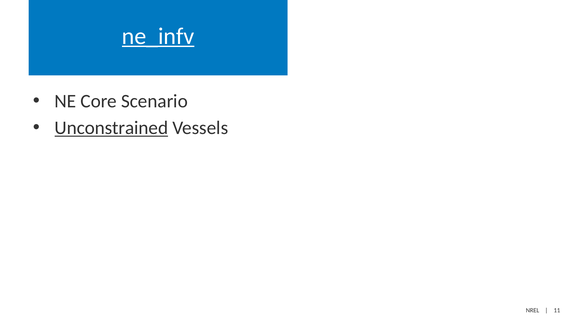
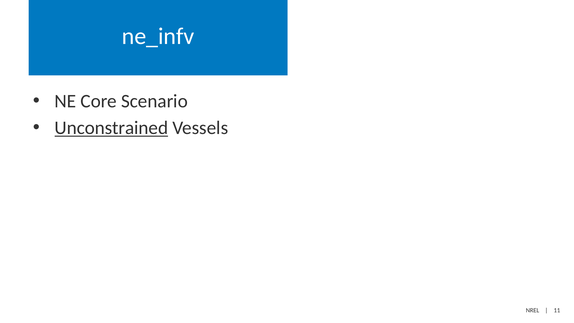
ne_infv underline: present -> none (158, 36)
